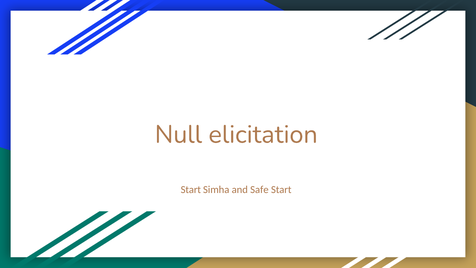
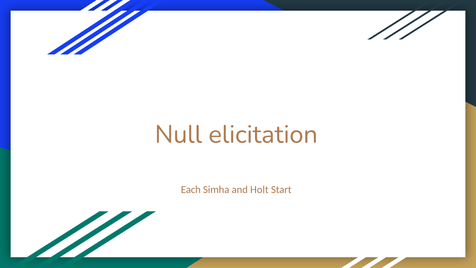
Start: Start -> Each (191, 190)
Safe: Safe -> Holt (259, 190)
